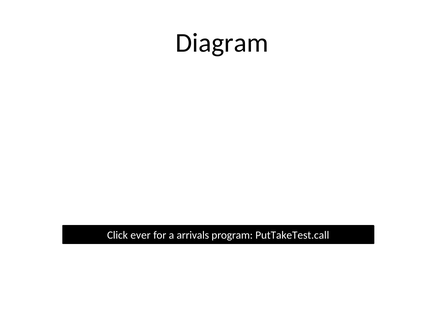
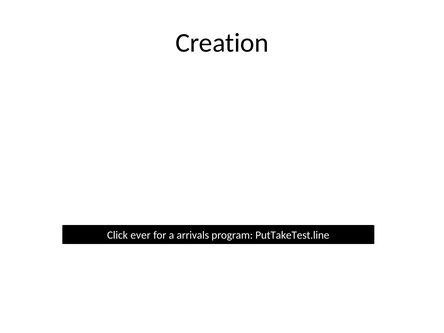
Diagram: Diagram -> Creation (222, 43)
PutTakeTest.call: PutTakeTest.call -> PutTakeTest.line (292, 235)
